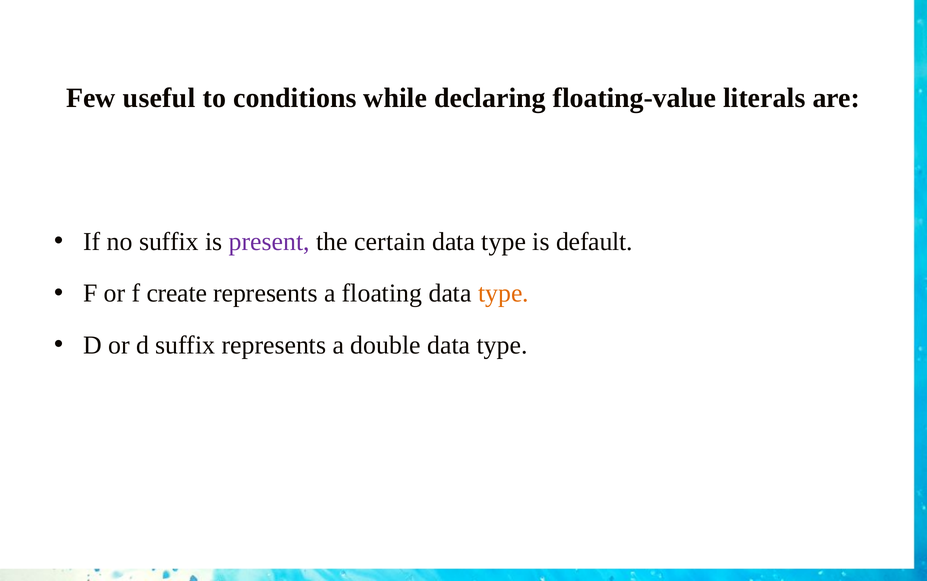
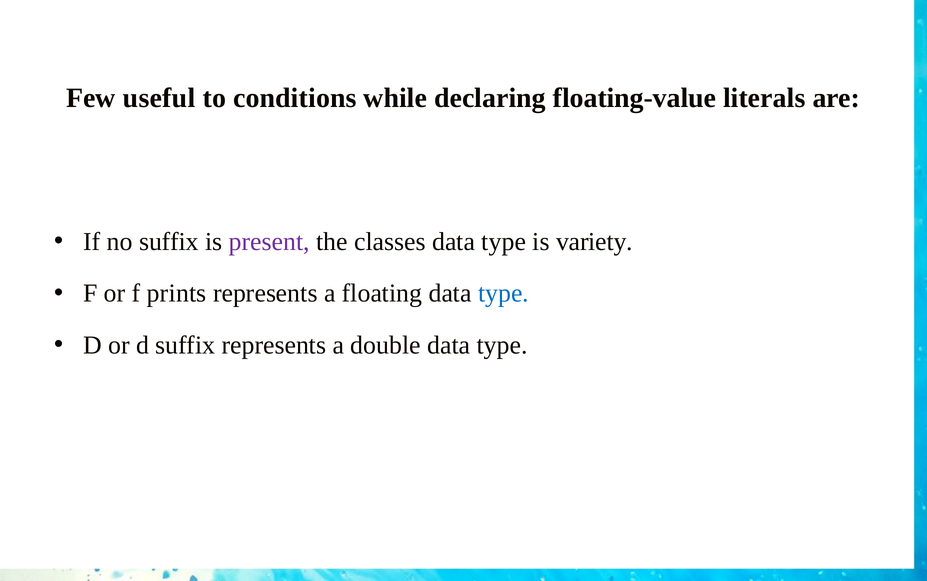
certain: certain -> classes (390, 242)
default: default -> variety (594, 242)
create: create -> prints (177, 293)
type colour: orange -> blue (503, 293)
